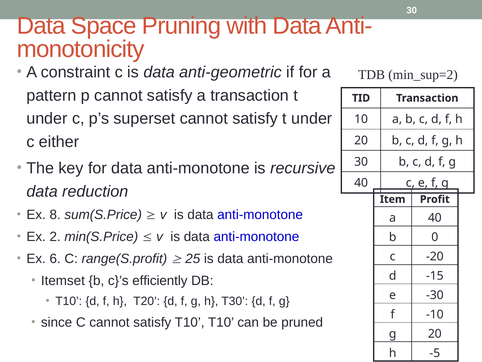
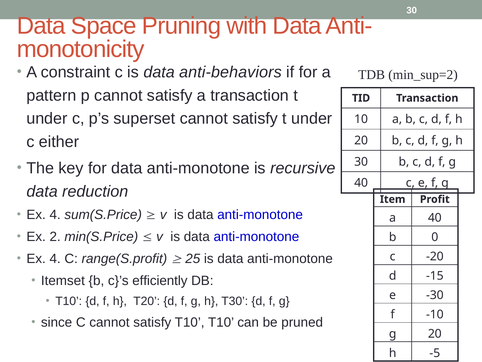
anti-geometric: anti-geometric -> anti-behaviors (230, 72)
8: 8 -> 4 (55, 214)
6: 6 -> 4 (55, 258)
